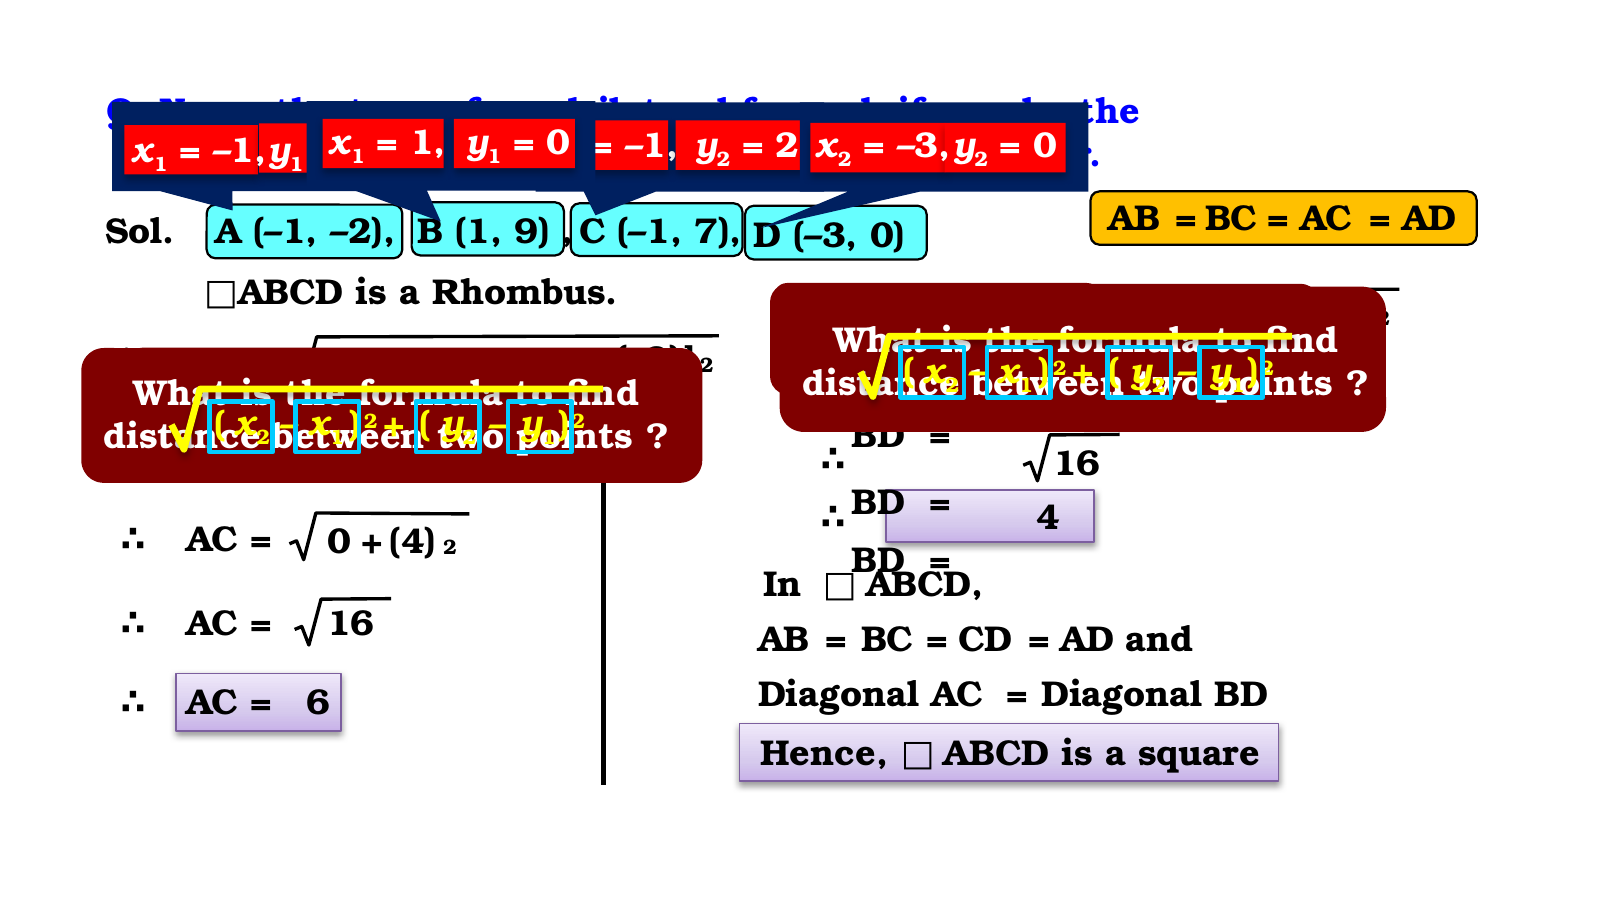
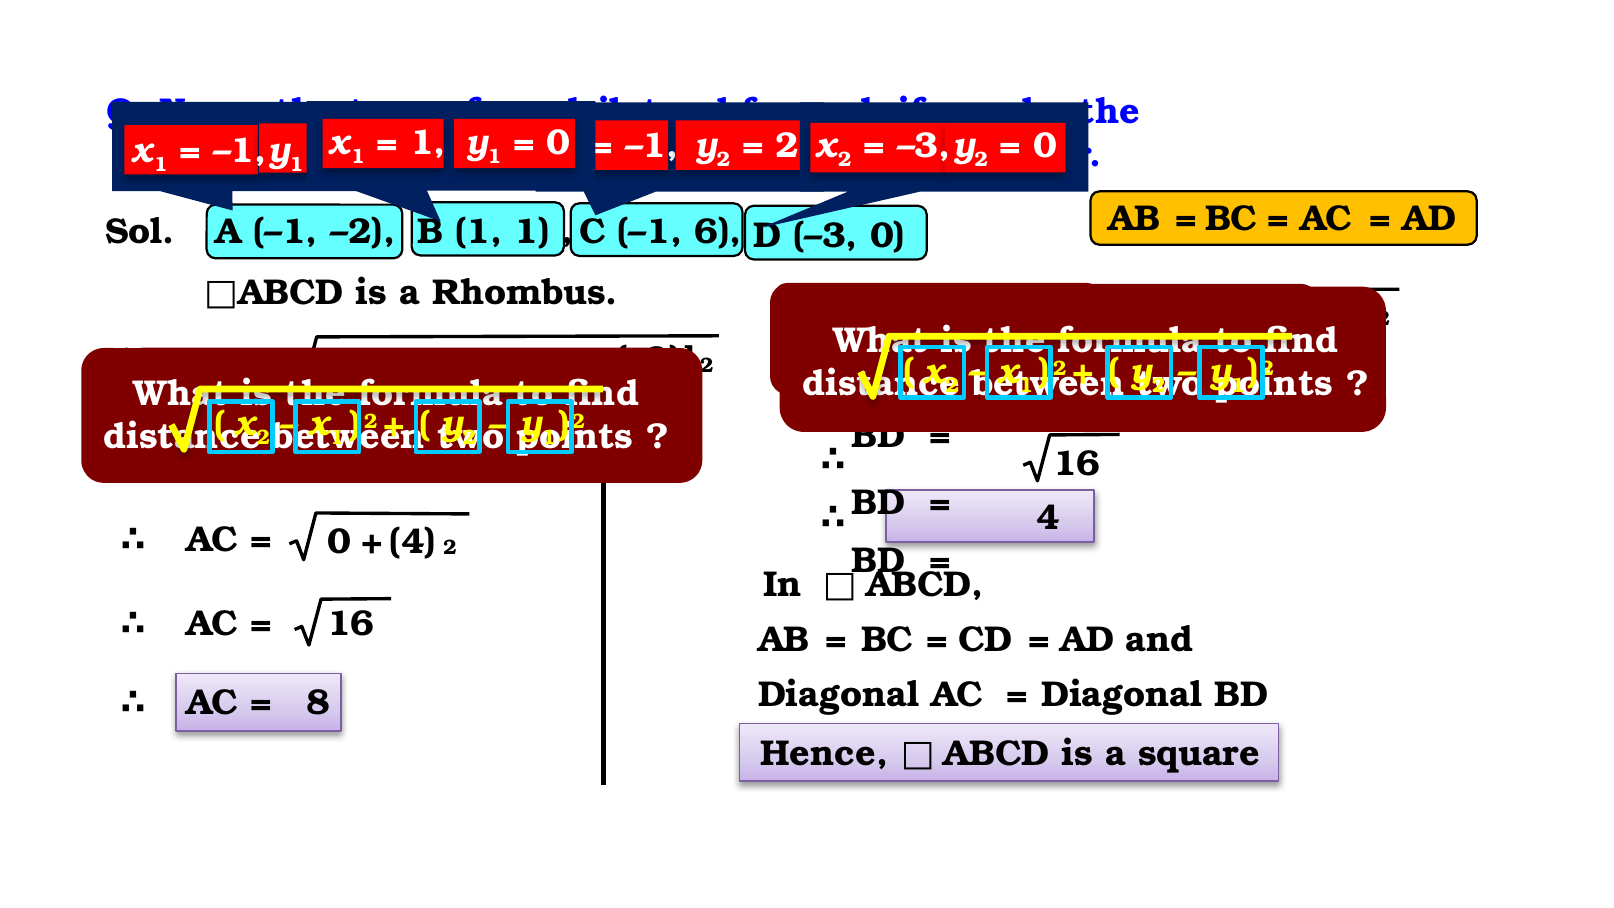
1 9: 9 -> 1 (532, 232)
7: 7 -> 6 (718, 232)
6: 6 -> 8 (318, 703)
